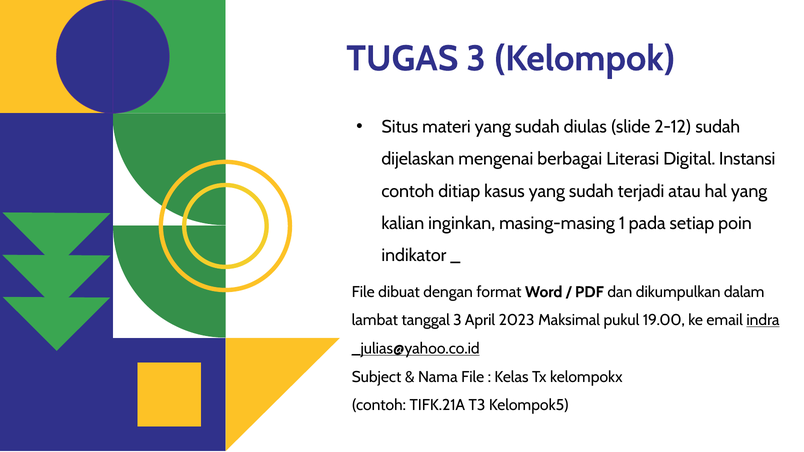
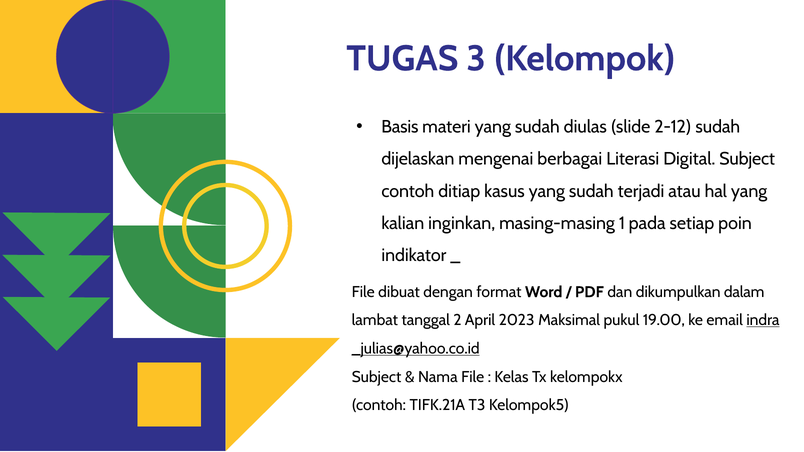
Situs: Situs -> Basis (400, 127)
Digital Instansi: Instansi -> Subject (747, 159)
tanggal 3: 3 -> 2 (457, 320)
